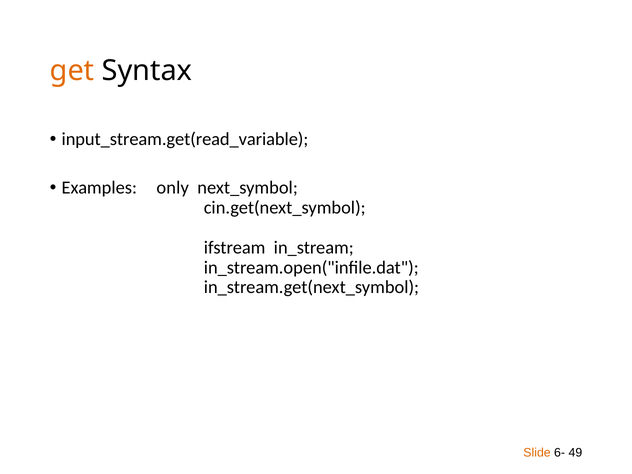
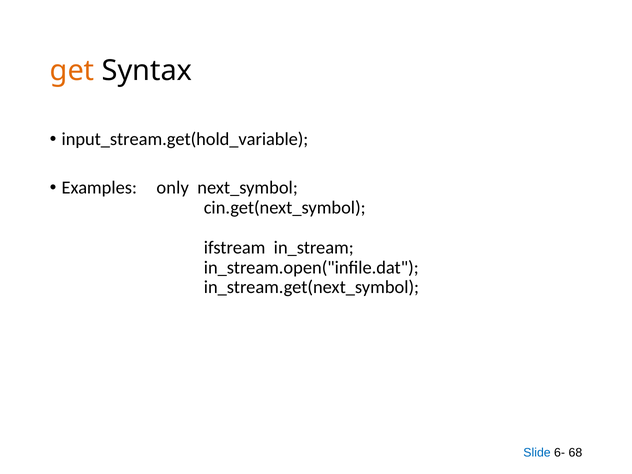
input_stream.get(read_variable: input_stream.get(read_variable -> input_stream.get(hold_variable (185, 139)
Slide colour: orange -> blue (537, 453)
49: 49 -> 68 (575, 453)
